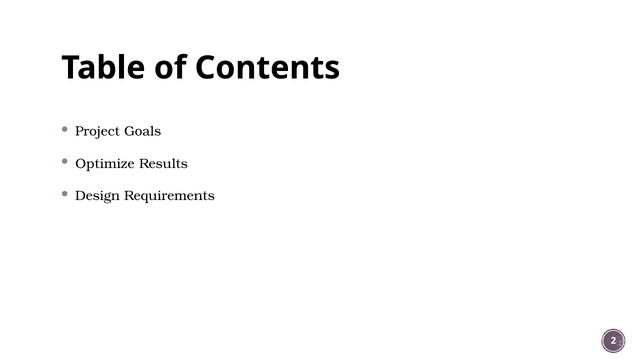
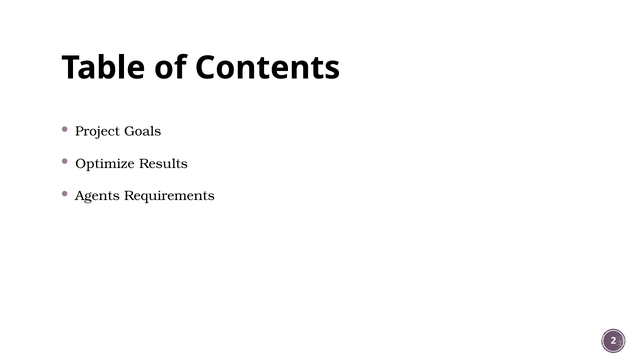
Design: Design -> Agents (97, 196)
